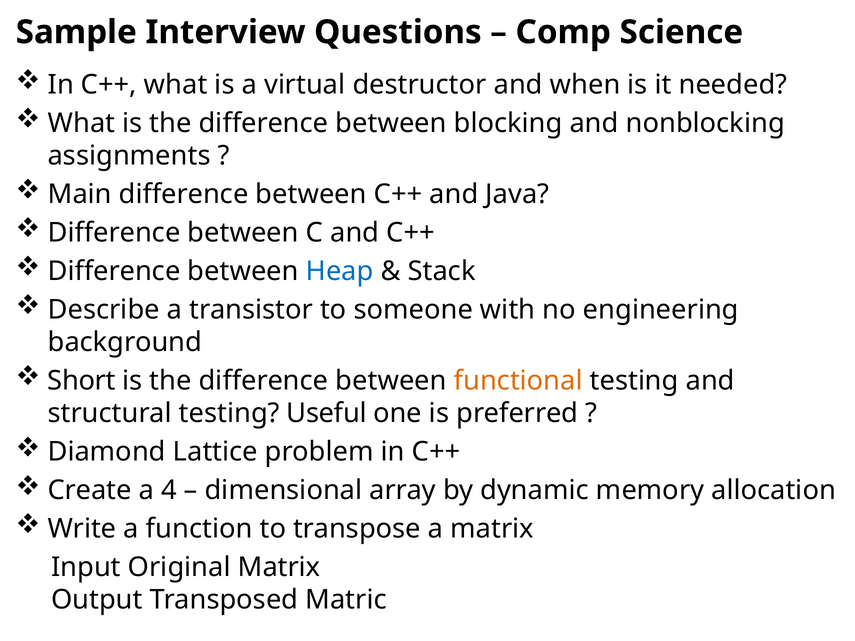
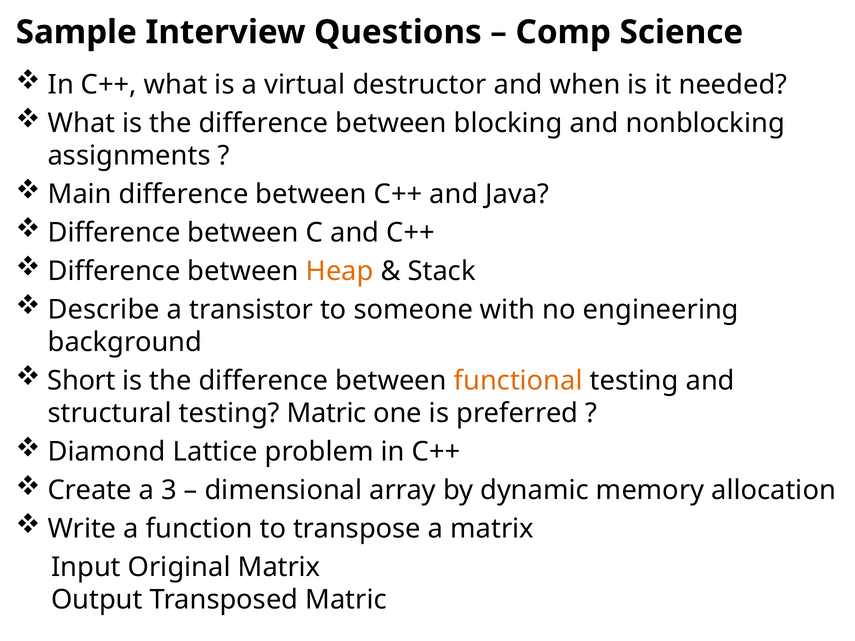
Heap colour: blue -> orange (340, 271)
testing Useful: Useful -> Matric (327, 414)
4: 4 -> 3 (169, 491)
